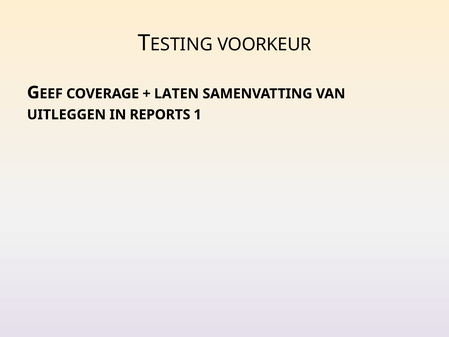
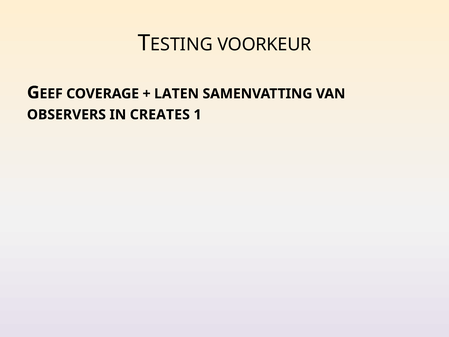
UITLEGGEN: UITLEGGEN -> OBSERVERS (66, 115)
REPORTS: REPORTS -> CREATES (160, 115)
